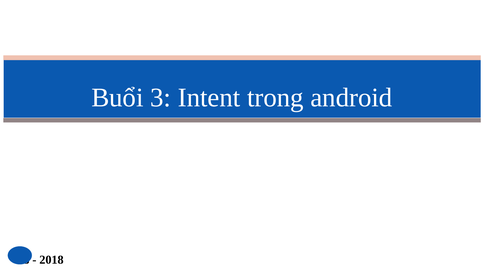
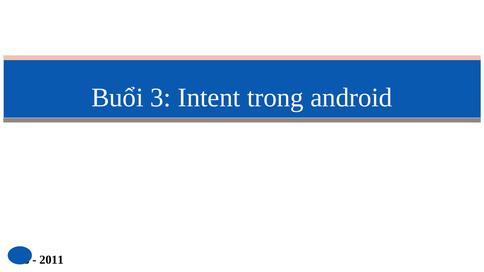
2018: 2018 -> 2011 (51, 260)
